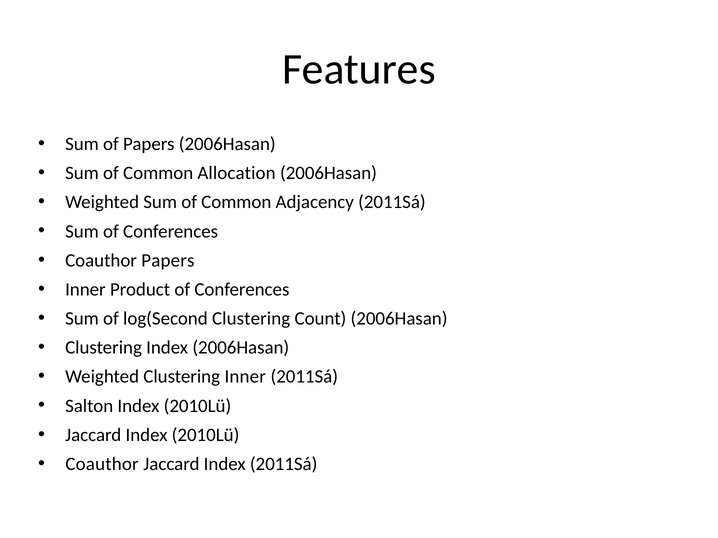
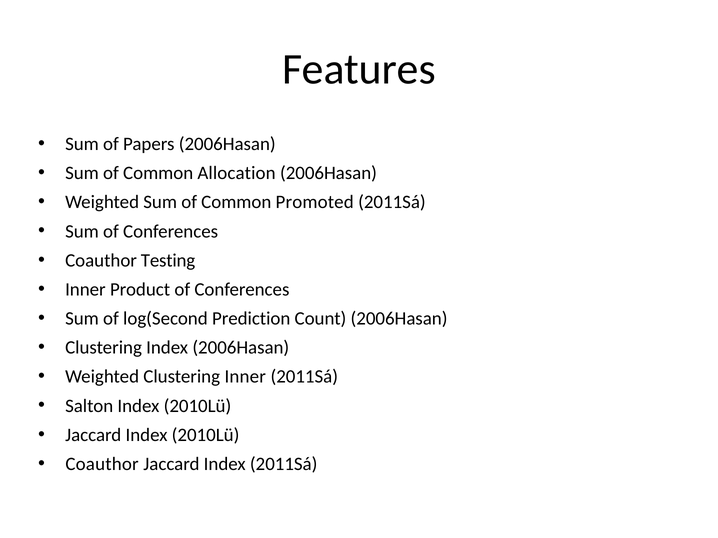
Adjacency: Adjacency -> Promoted (315, 202)
Coauthor Papers: Papers -> Testing (168, 261)
log(Second Clustering: Clustering -> Prediction (251, 319)
